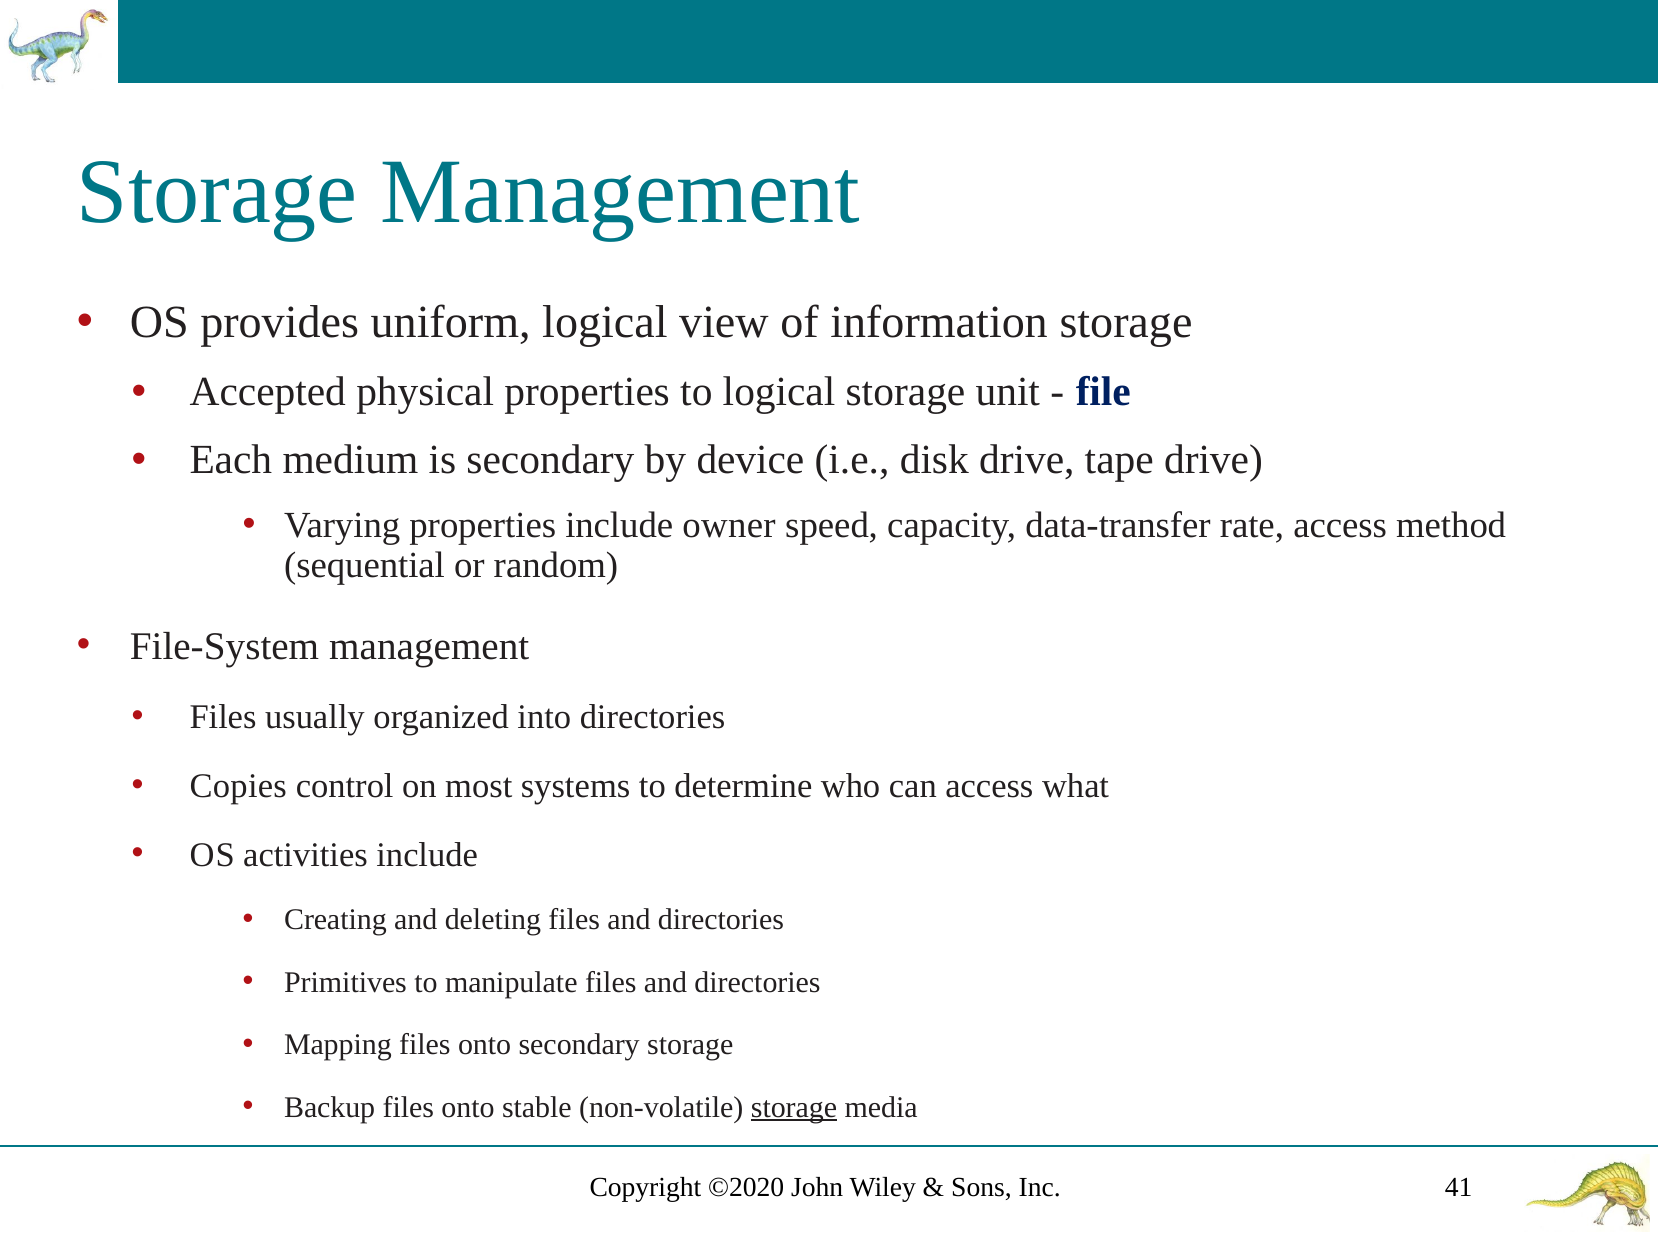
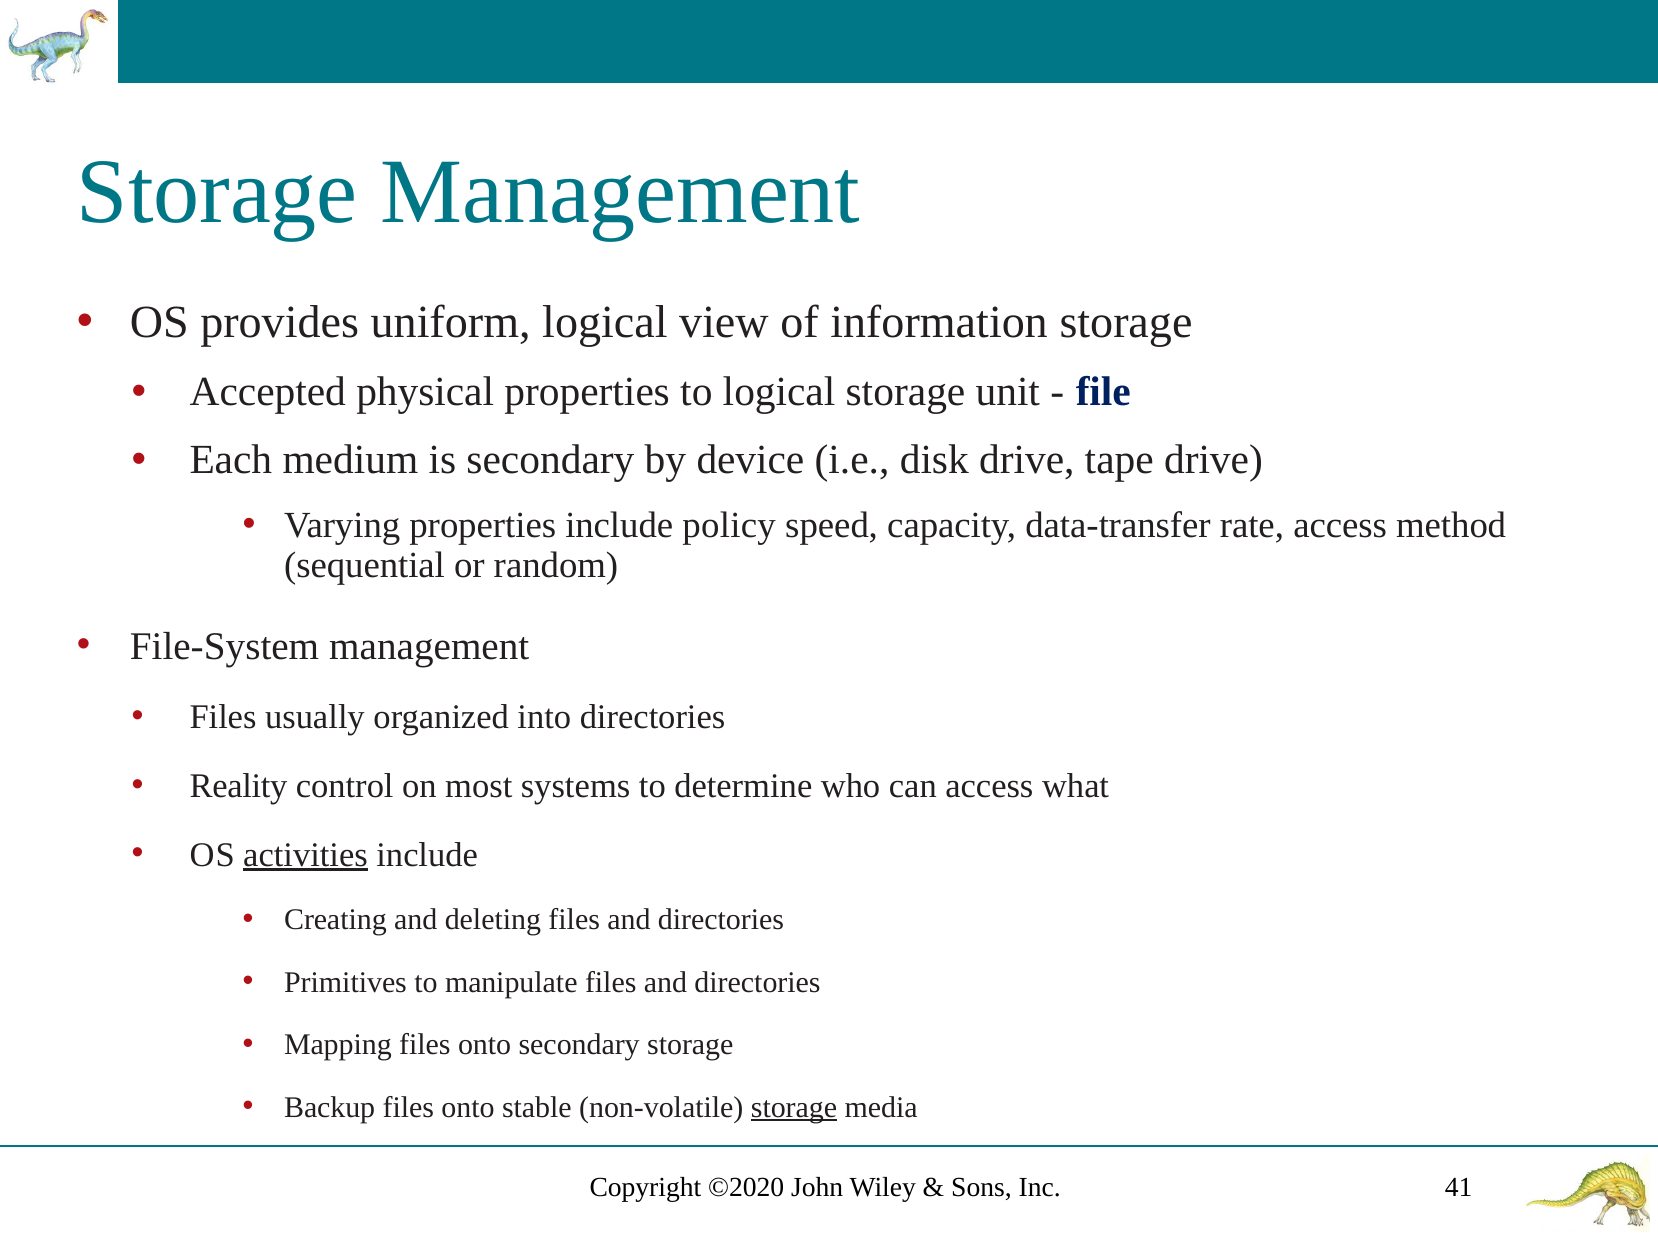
owner: owner -> policy (729, 526)
Copies: Copies -> Reality (239, 786)
activities underline: none -> present (306, 855)
